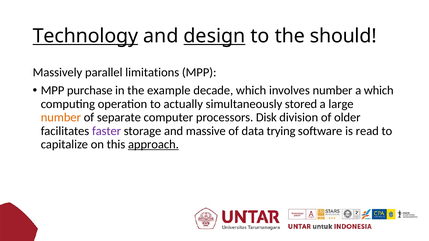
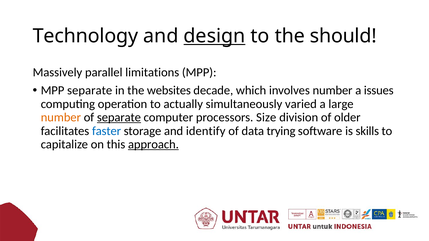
Technology underline: present -> none (85, 36)
MPP purchase: purchase -> separate (90, 91)
example: example -> websites (169, 91)
a which: which -> issues (379, 91)
stored: stored -> varied (301, 104)
separate underline: none -> present (119, 118)
Disk: Disk -> Size (266, 118)
faster colour: purple -> blue (107, 131)
massive: massive -> identify (206, 131)
read: read -> skills (367, 131)
